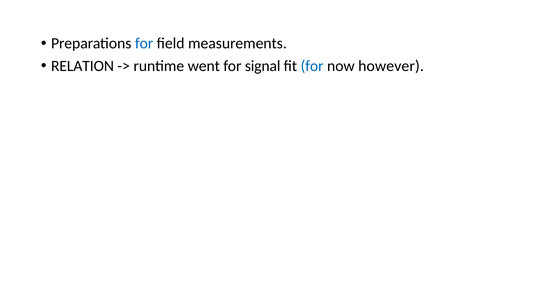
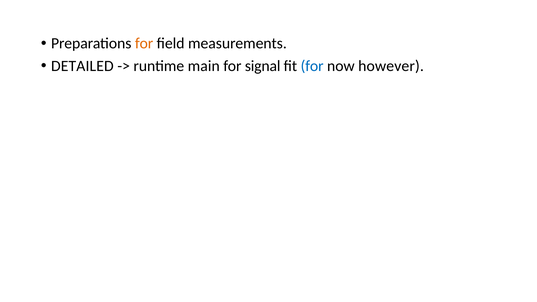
for colour: blue -> orange (144, 43)
RELATION: RELATION -> DETAILED (82, 66)
went: went -> main (204, 66)
